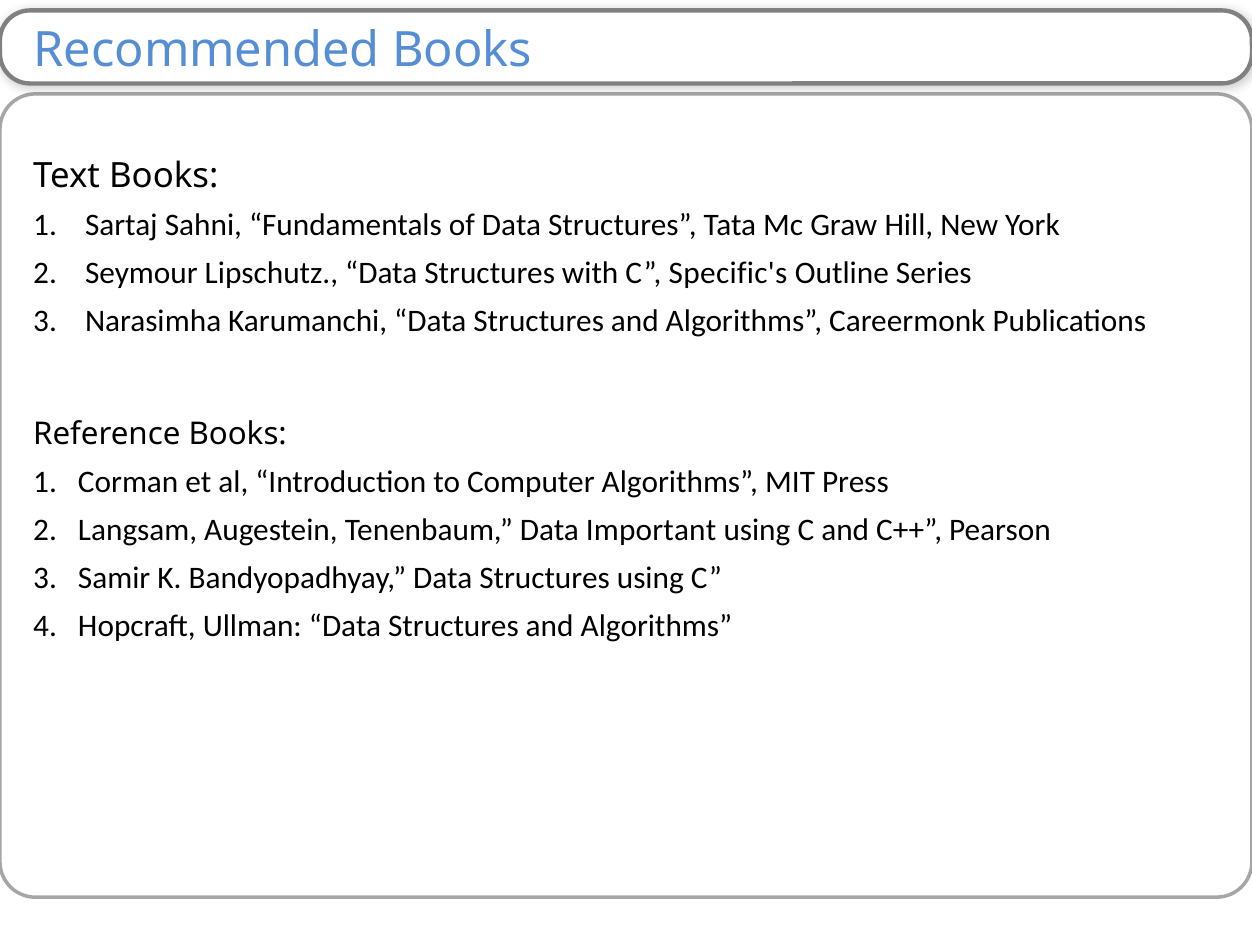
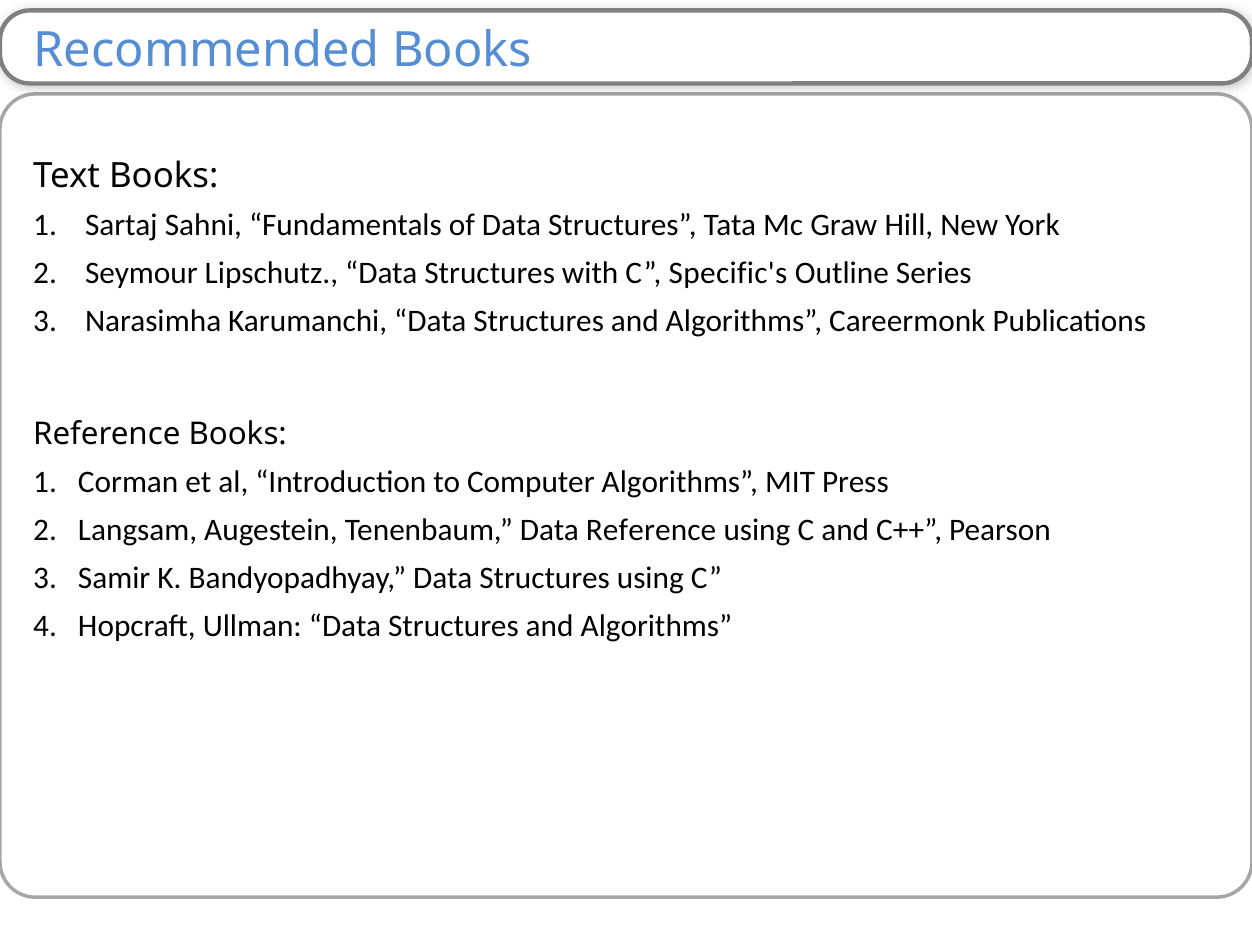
Data Important: Important -> Reference (651, 530)
